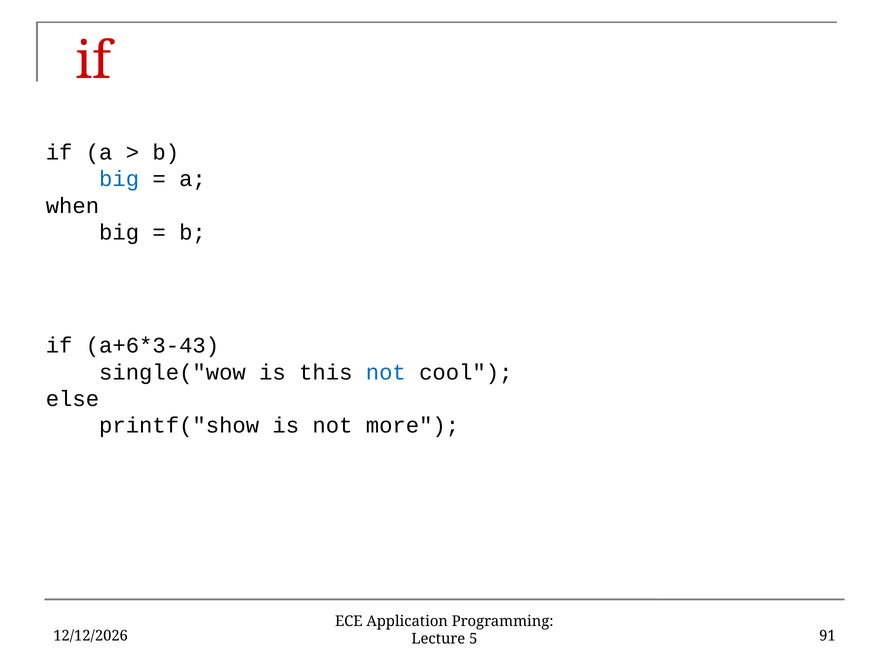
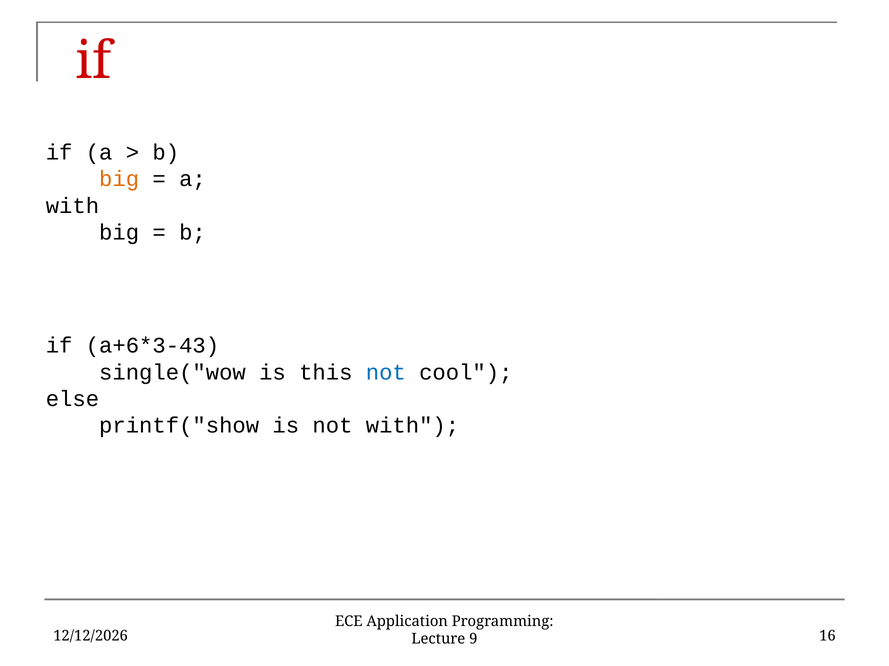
big colour: blue -> orange (119, 179)
when: when -> with (72, 206)
not more: more -> with (412, 426)
91: 91 -> 16 (827, 637)
5: 5 -> 9 (473, 640)
